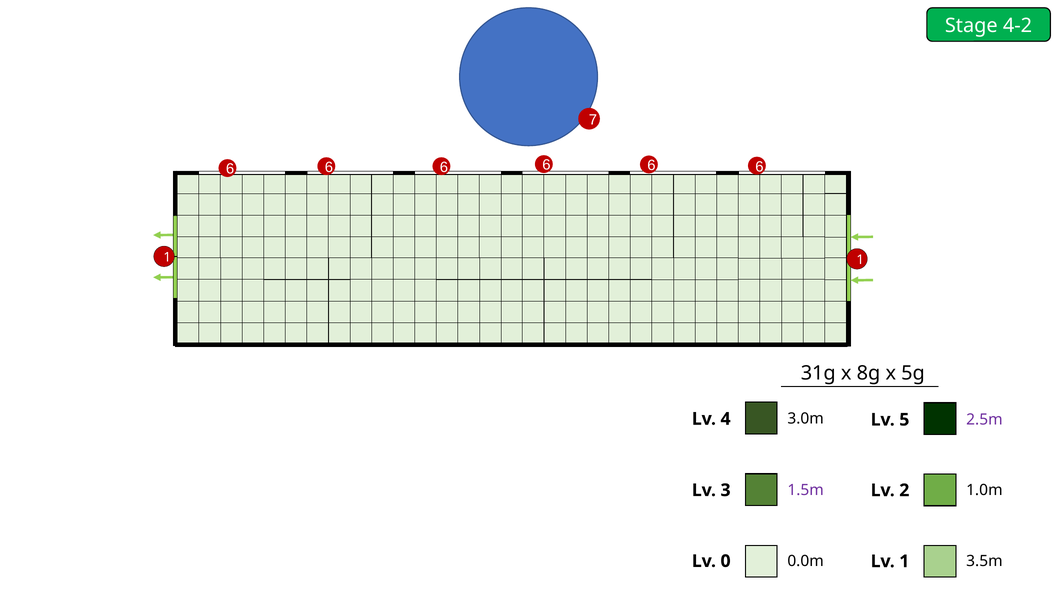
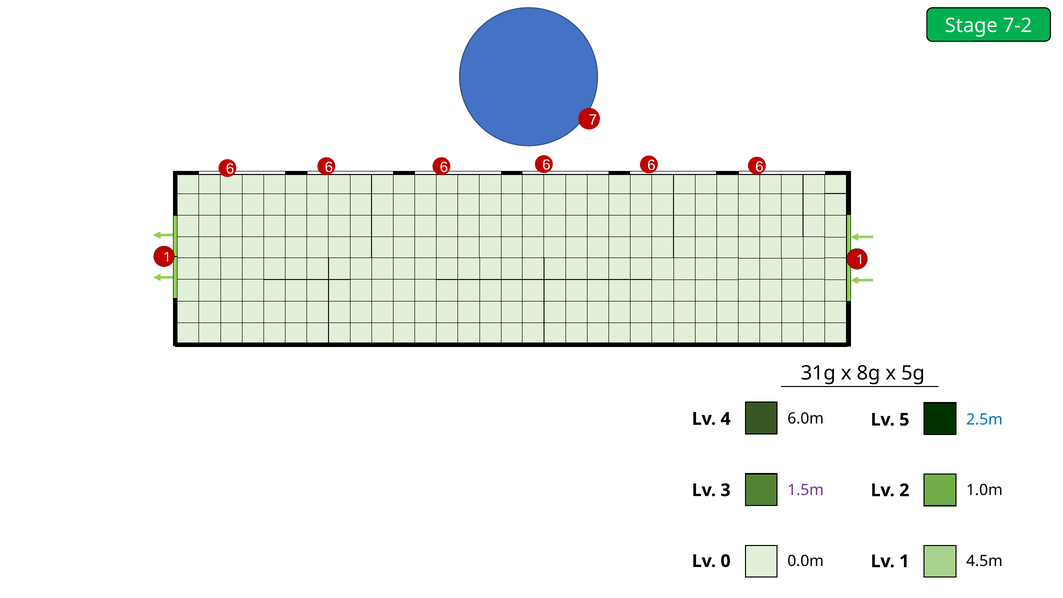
4-2: 4-2 -> 7-2 (1017, 26)
3.0m: 3.0m -> 6.0m (806, 419)
2.5m colour: purple -> blue (984, 420)
3.5m: 3.5m -> 4.5m (984, 561)
